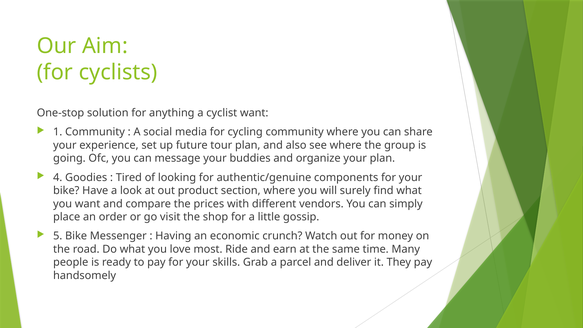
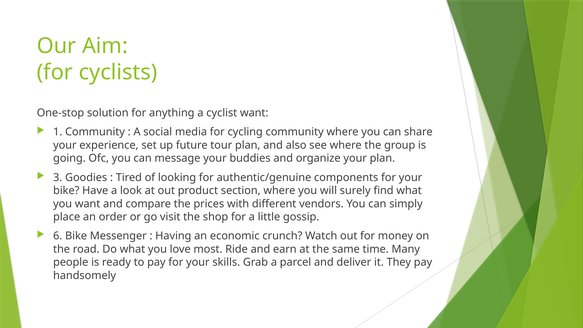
4: 4 -> 3 (58, 177)
5: 5 -> 6 (58, 236)
